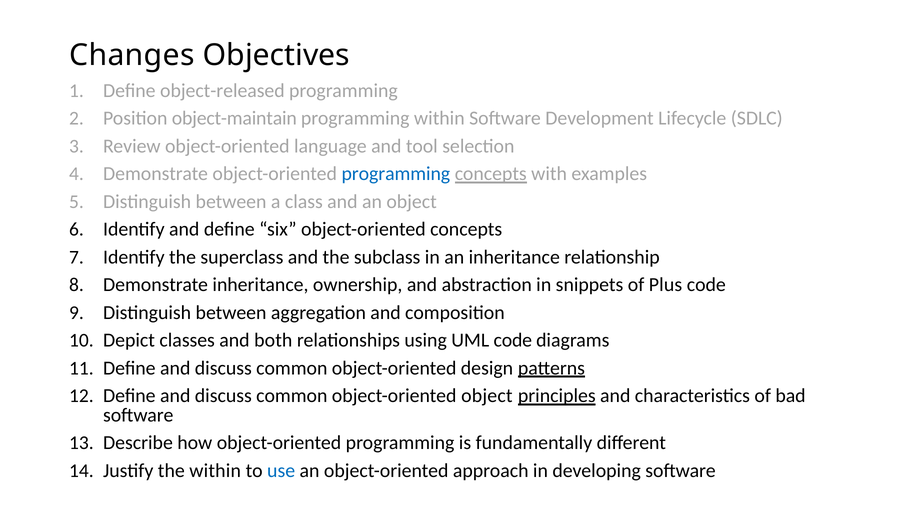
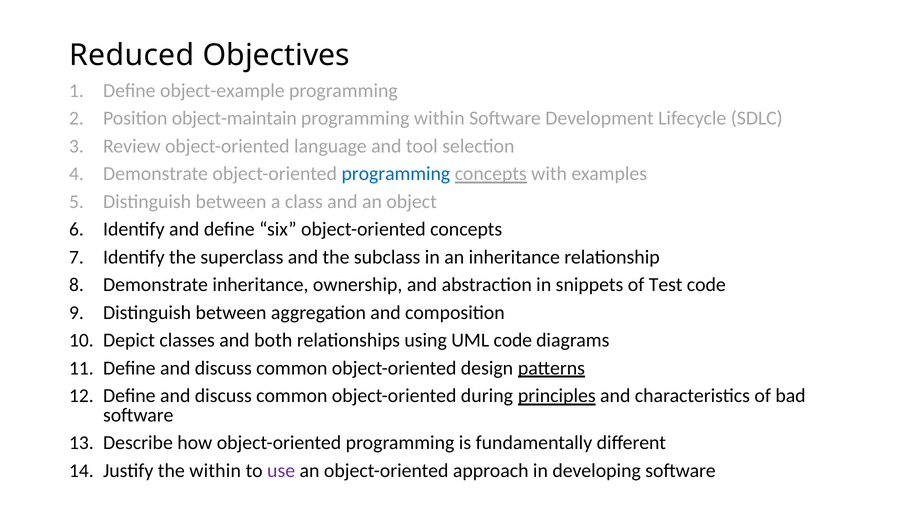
Changes: Changes -> Reduced (132, 55)
object-released: object-released -> object-example (222, 90)
Plus: Plus -> Test (666, 285)
object-oriented object: object -> during (487, 396)
use colour: blue -> purple (281, 470)
